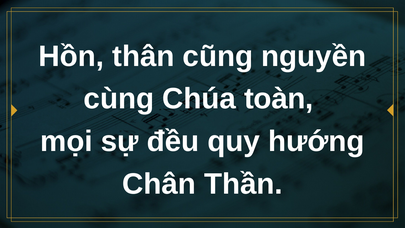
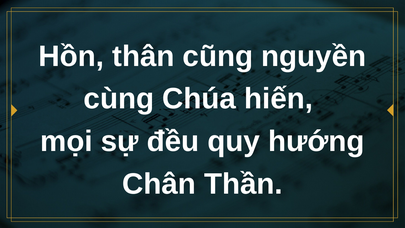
toàn: toàn -> hiến (279, 99)
